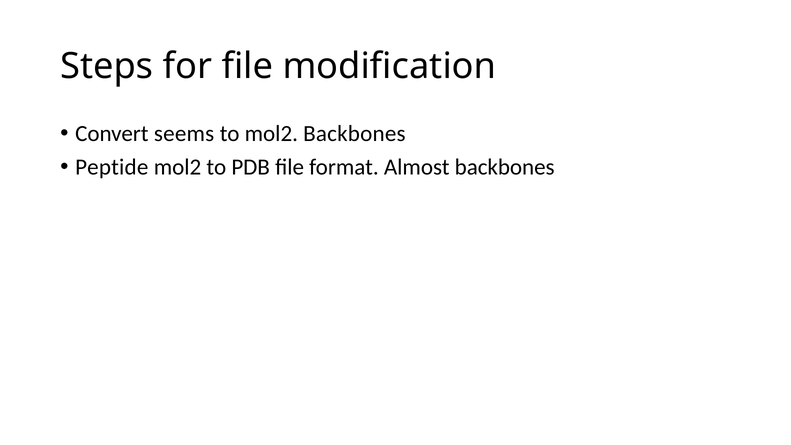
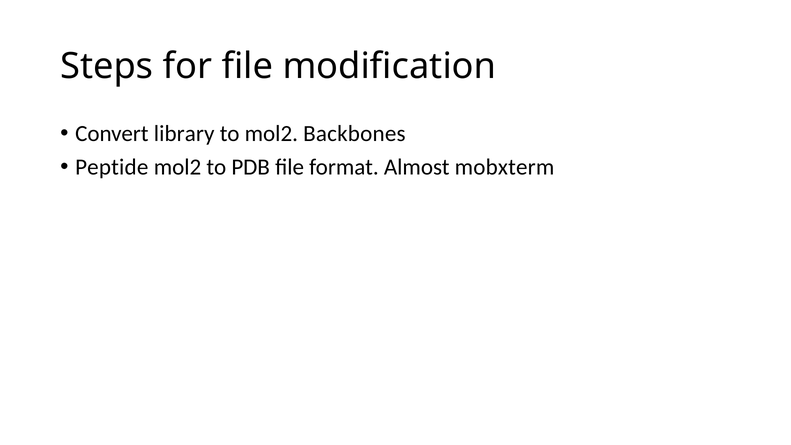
seems: seems -> library (184, 134)
Almost backbones: backbones -> mobxterm (505, 167)
